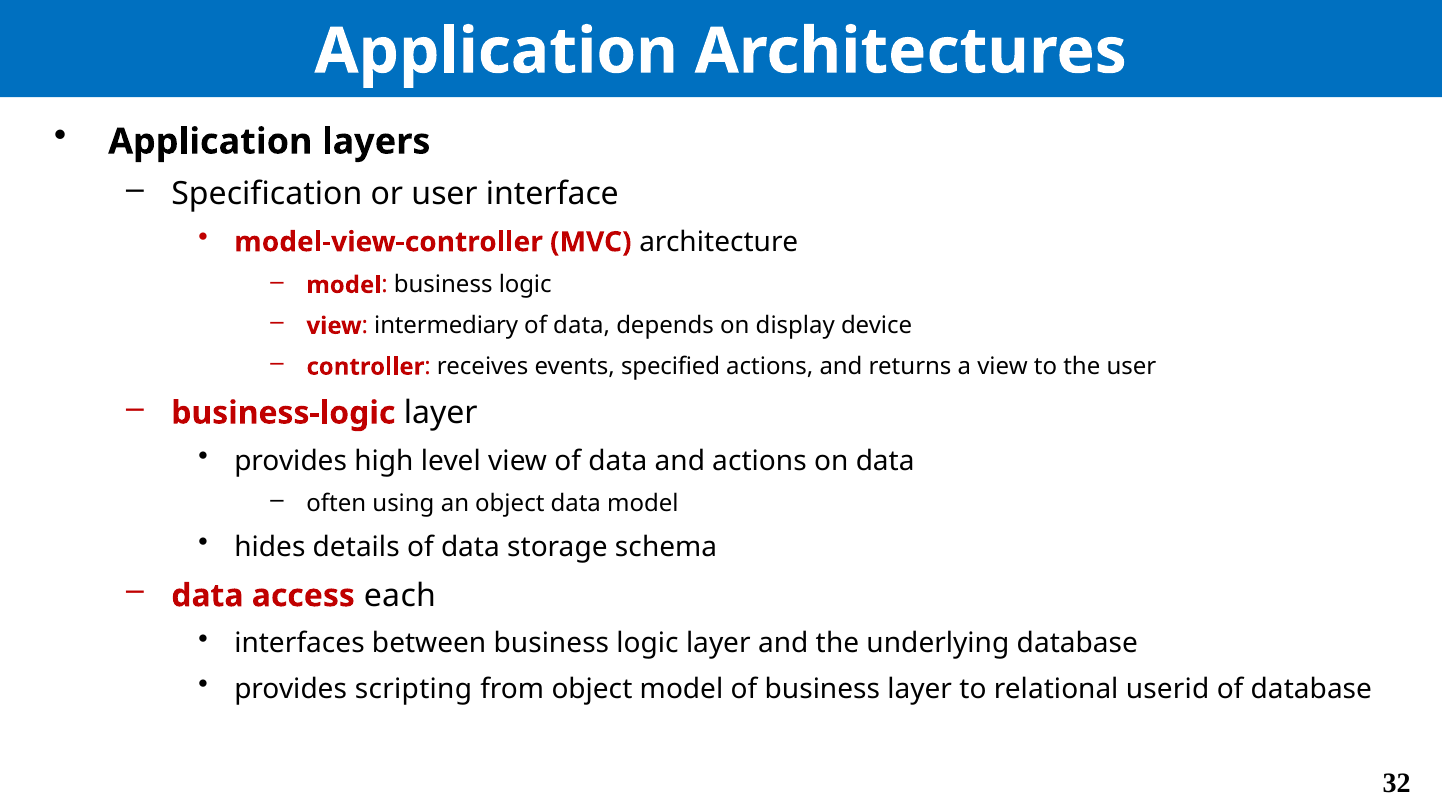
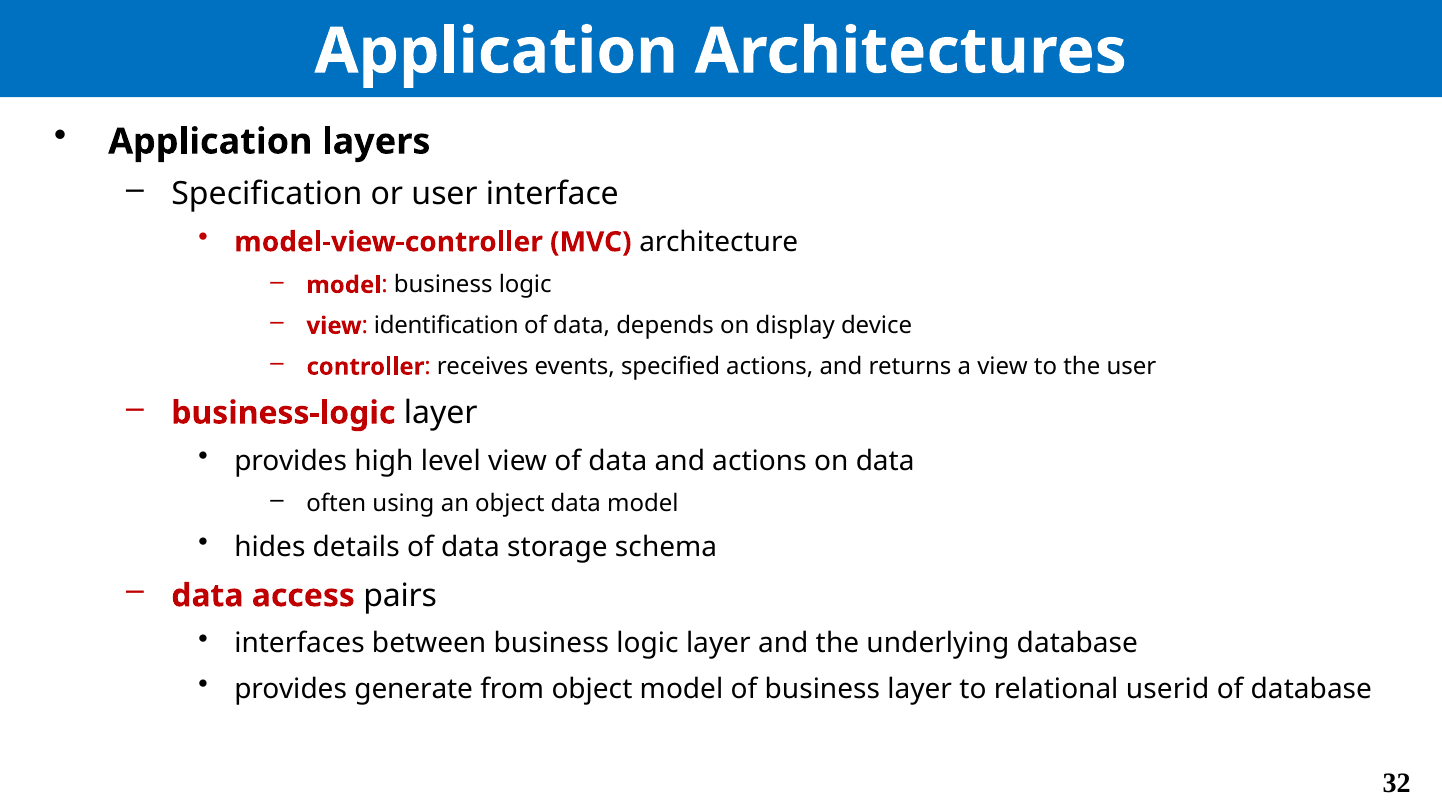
intermediary: intermediary -> identification (446, 326)
each: each -> pairs (400, 596)
scripting: scripting -> generate (414, 689)
